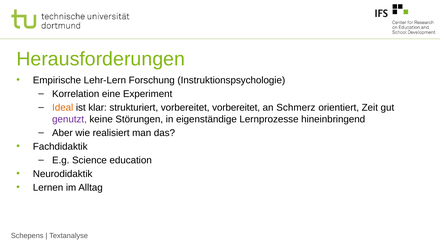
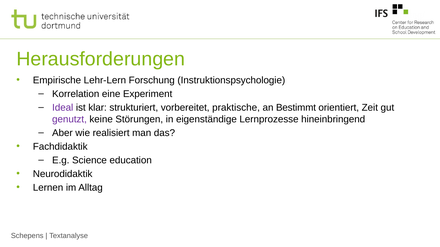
Ideal colour: orange -> purple (63, 108)
vorbereitet vorbereitet: vorbereitet -> praktische (236, 108)
Schmerz: Schmerz -> Bestimmt (296, 108)
